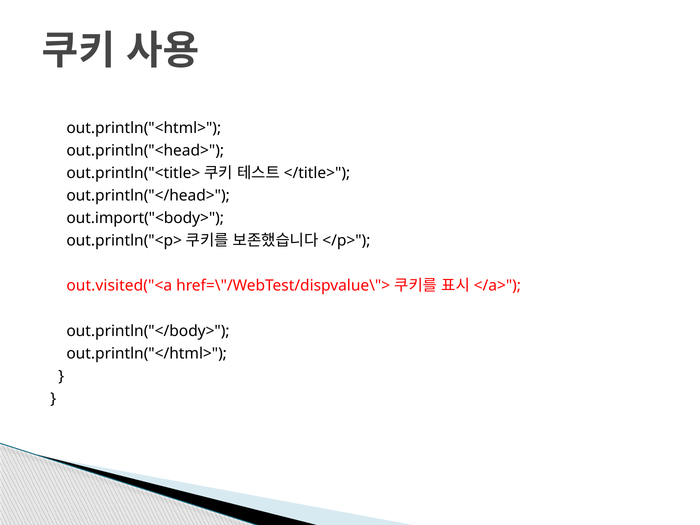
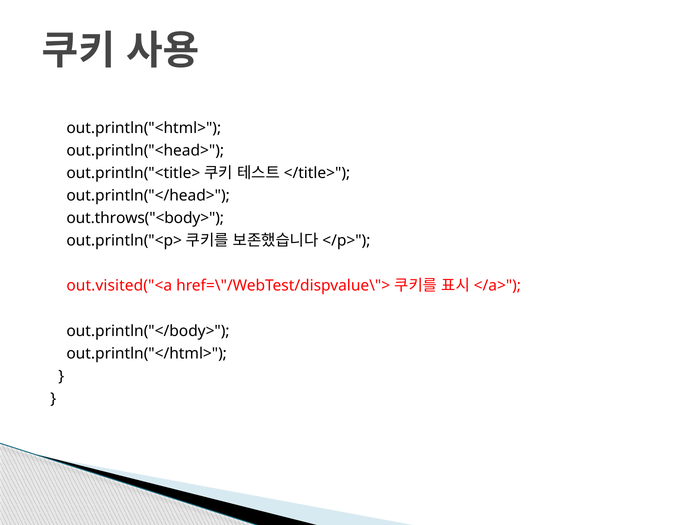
out.import("<body>: out.import("<body> -> out.throws("<body> (145, 218)
